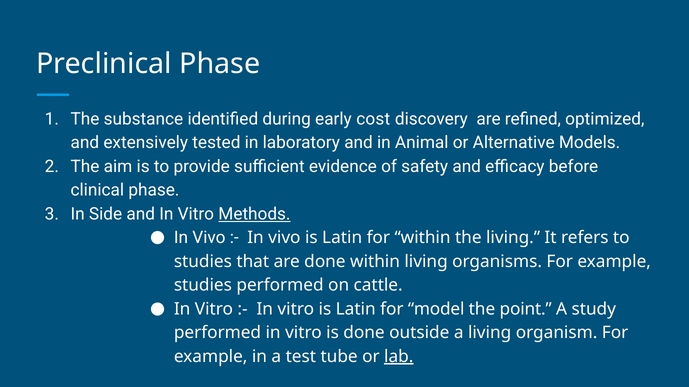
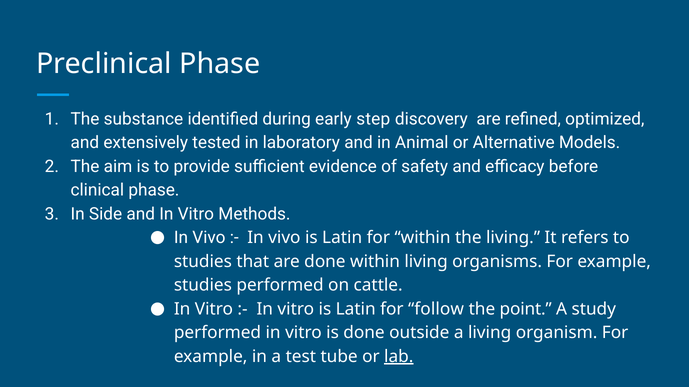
cost: cost -> step (373, 119)
Methods underline: present -> none (254, 214)
model: model -> follow (436, 309)
